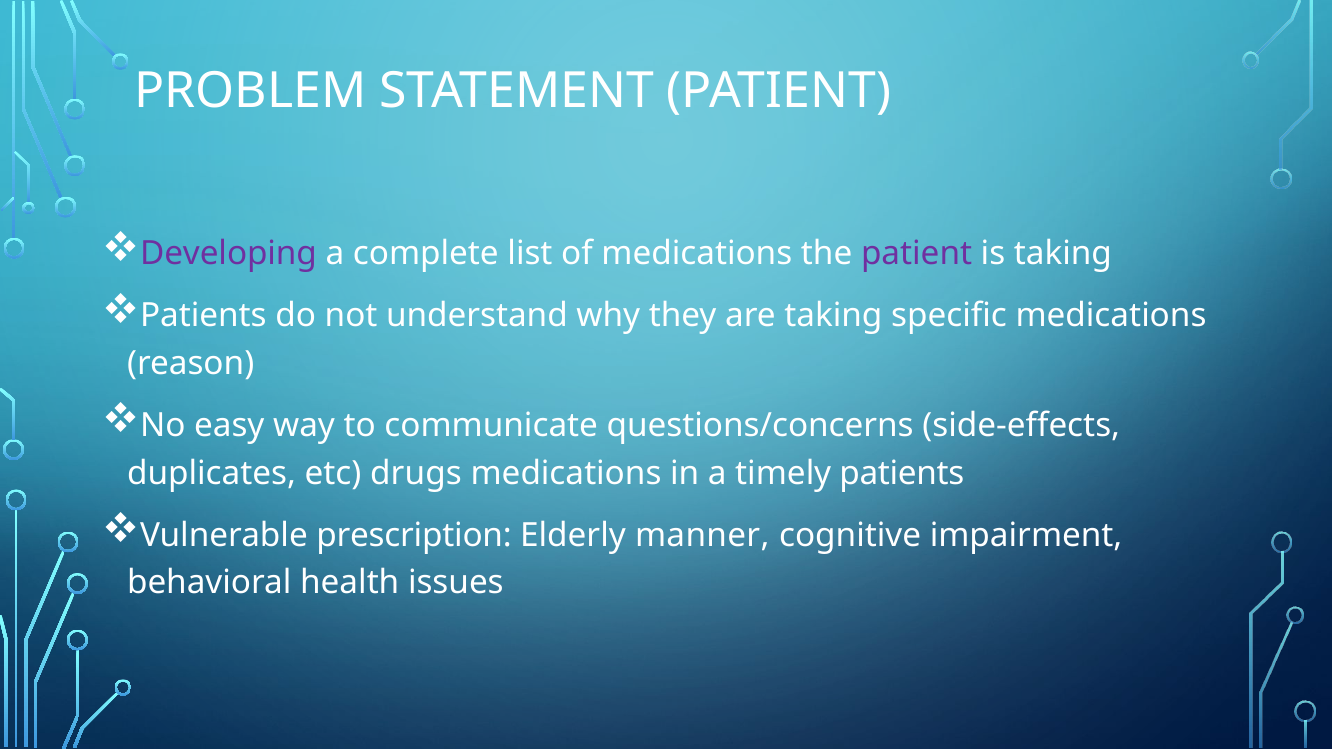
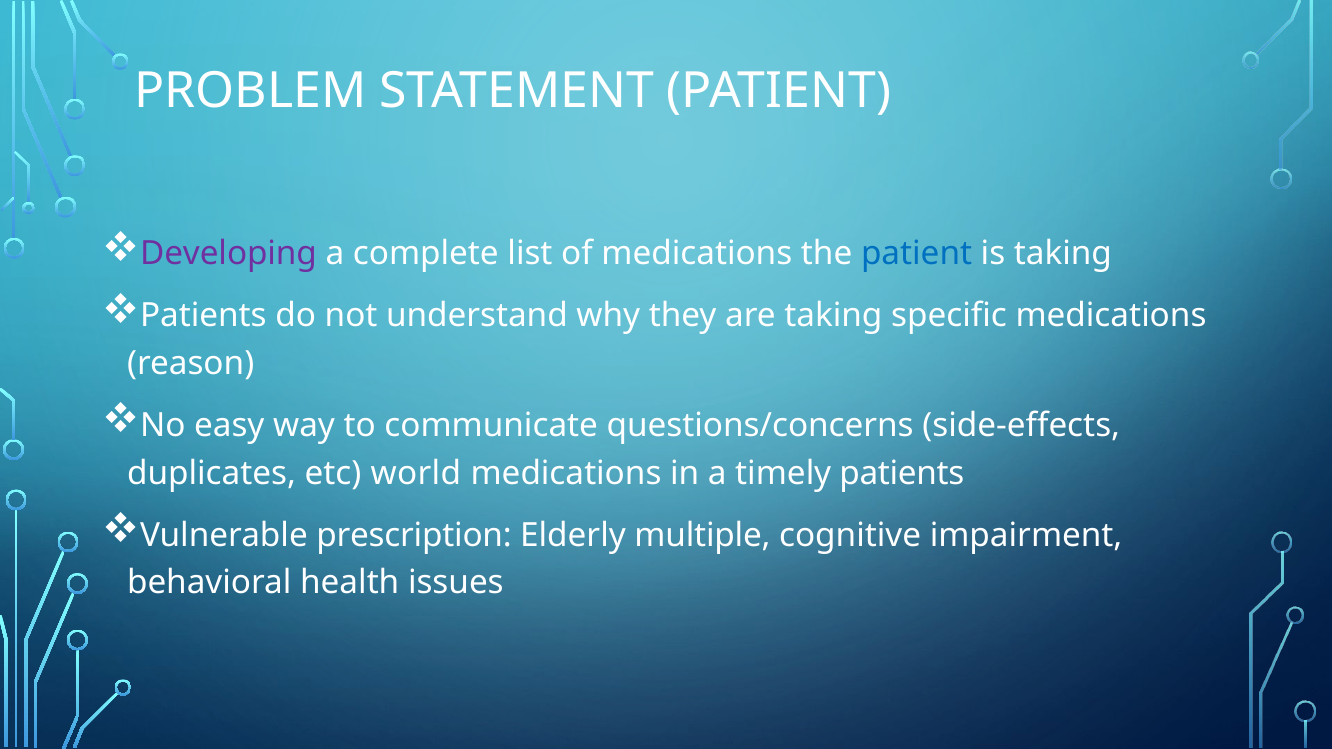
patient colour: purple -> blue (917, 254)
drugs: drugs -> world (416, 473)
manner: manner -> multiple (703, 535)
